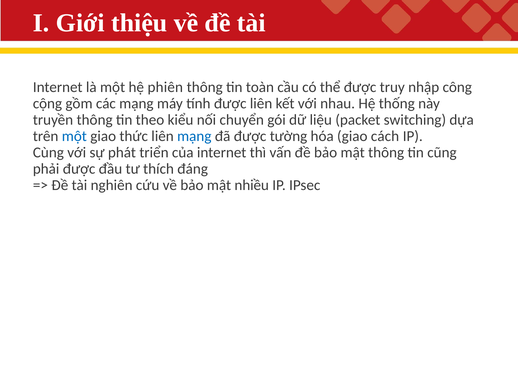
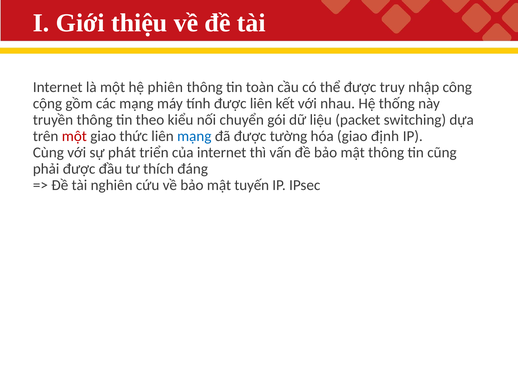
một colour: blue -> red (74, 136)
cách: cách -> định (385, 136)
nhiều: nhiều -> tuyến (252, 185)
